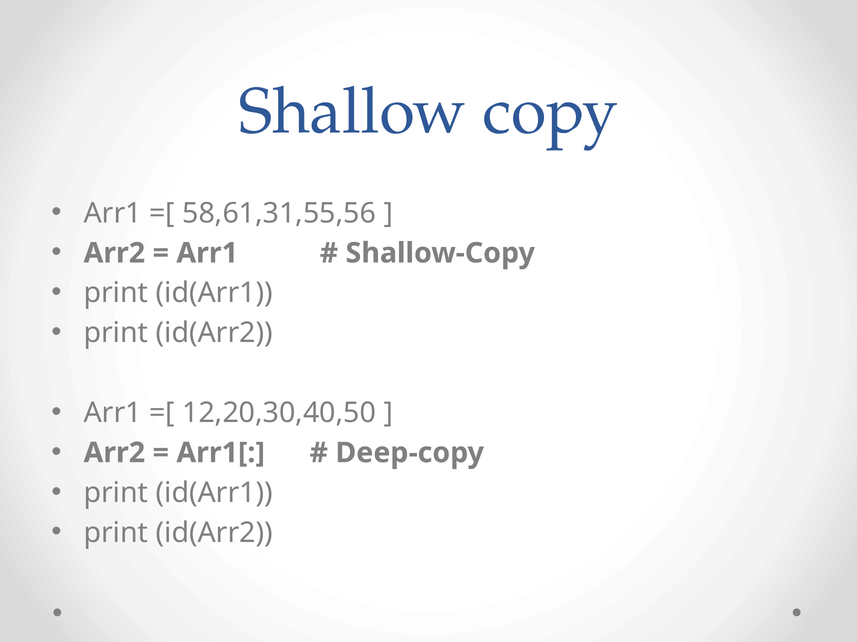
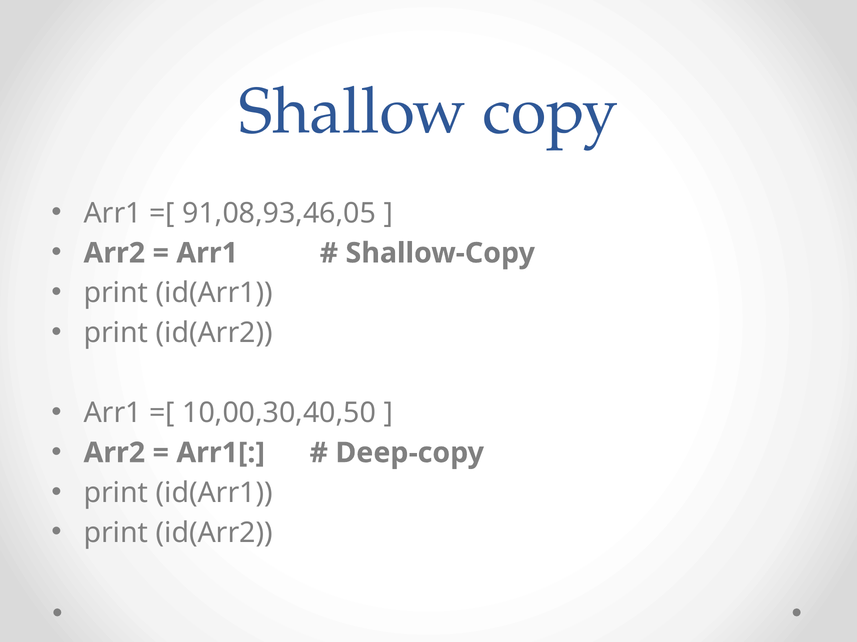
58,61,31,55,56: 58,61,31,55,56 -> 91,08,93,46,05 (279, 213)
12,20,30,40,50: 12,20,30,40,50 -> 10,00,30,40,50 (279, 413)
